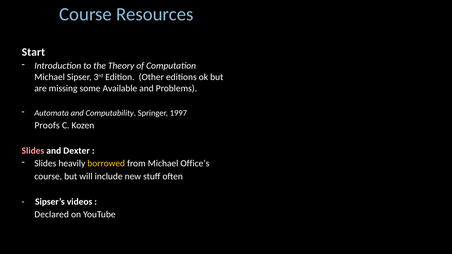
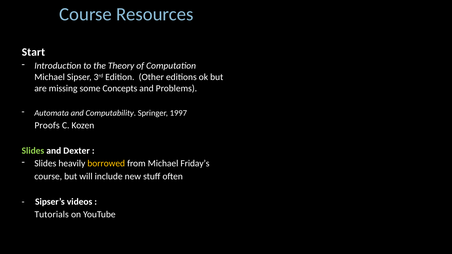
Available: Available -> Concepts (120, 89)
Slides colour: pink -> light green (33, 151)
Office’s: Office’s -> Friday’s (195, 164)
Declared: Declared -> Tutorials (52, 215)
